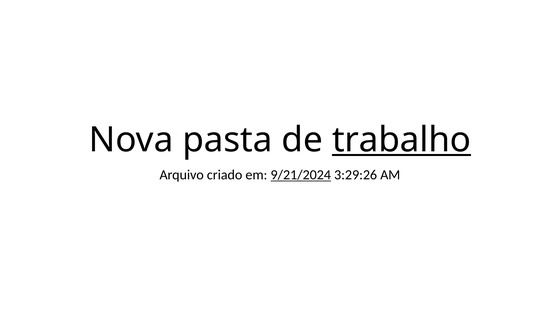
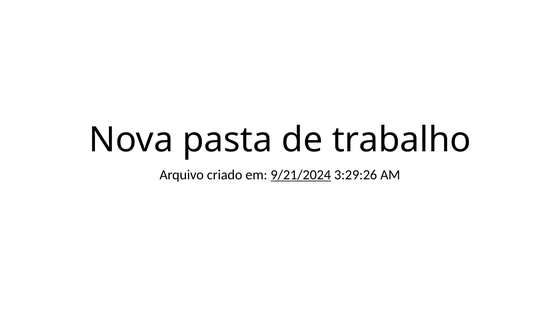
trabalho underline: present -> none (402, 140)
